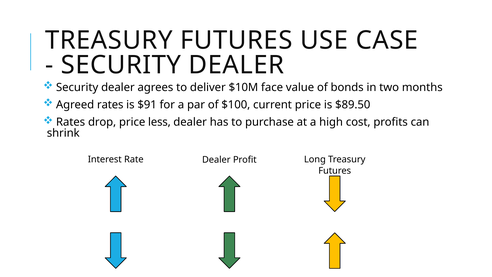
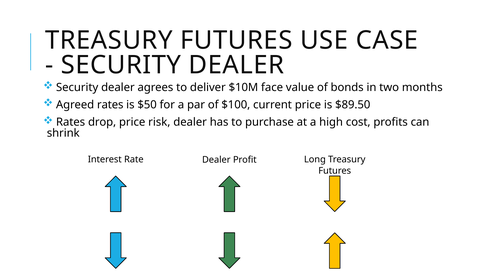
$91: $91 -> $50 (147, 105)
less: less -> risk (159, 122)
